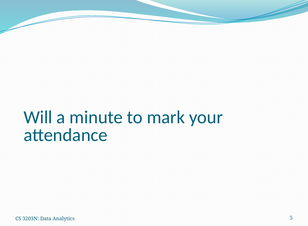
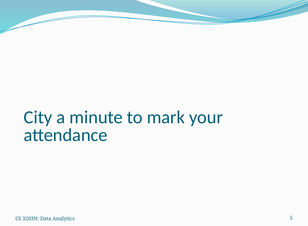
Will: Will -> City (38, 117)
